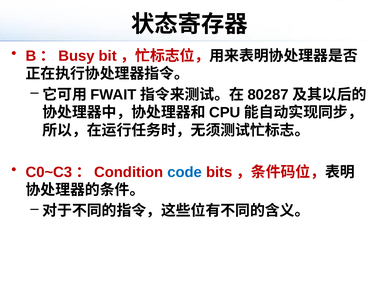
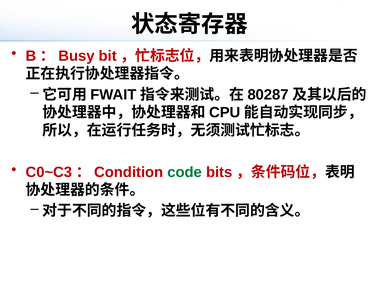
code colour: blue -> green (185, 172)
